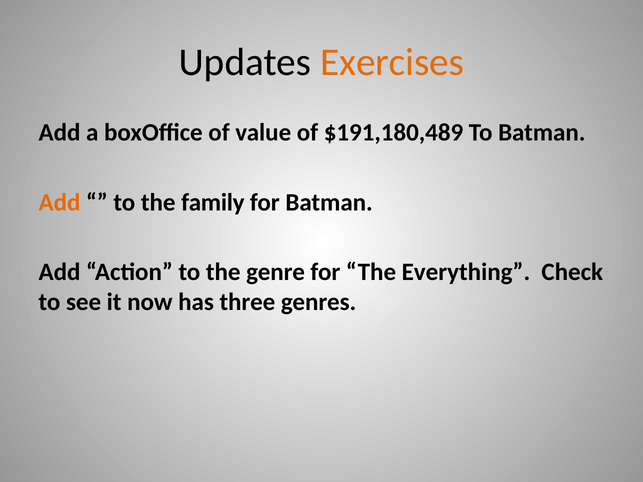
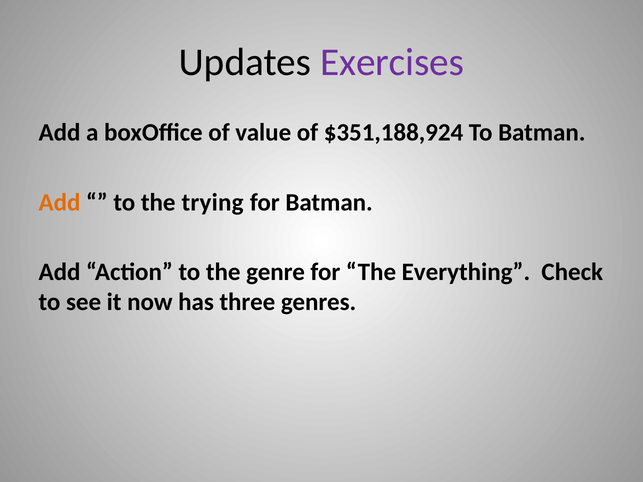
Exercises colour: orange -> purple (392, 62)
$191,180,489: $191,180,489 -> $351,188,924 (393, 132)
family: family -> trying (213, 202)
